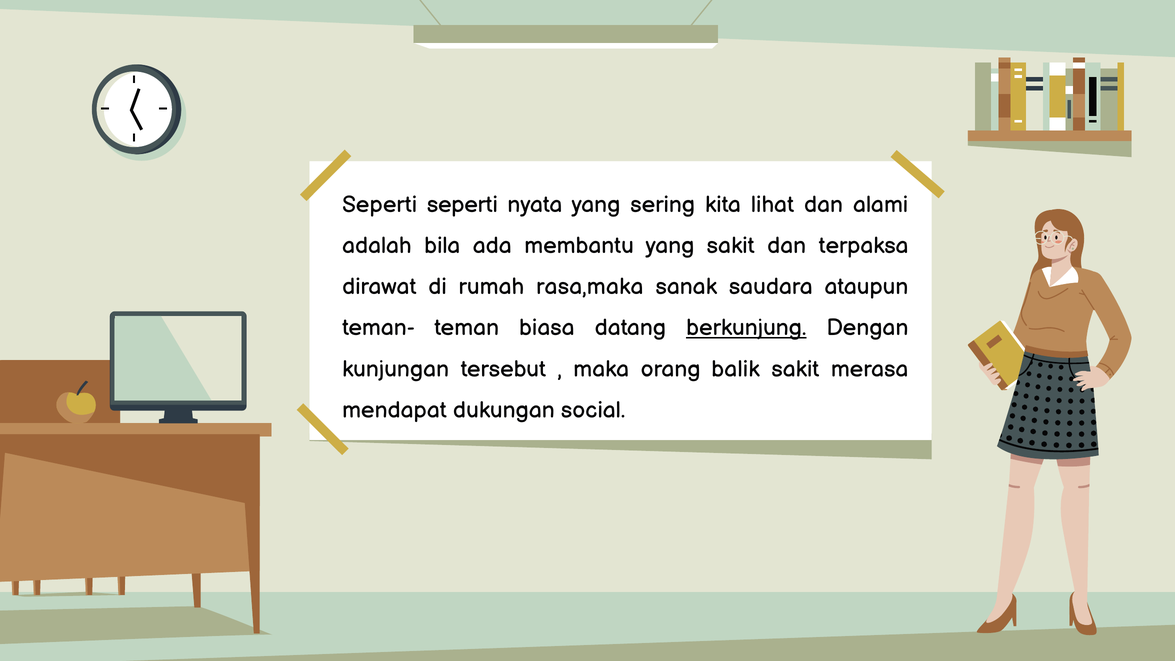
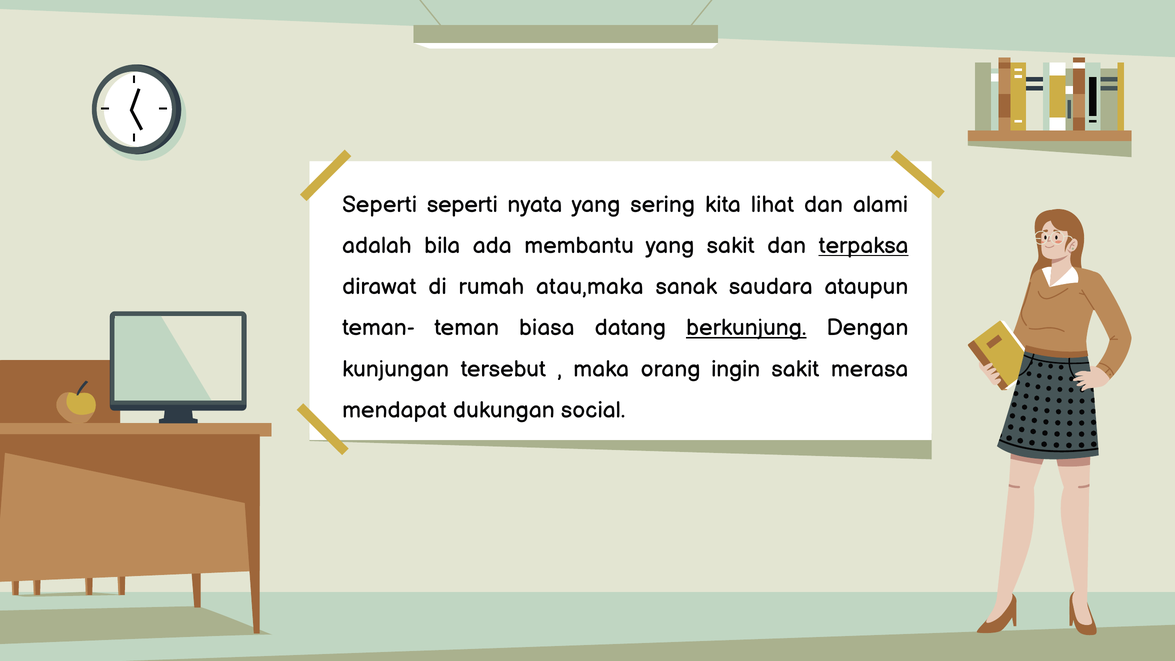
terpaksa underline: none -> present (864, 246)
rasa,maka: rasa,maka -> atau,maka (590, 287)
balik: balik -> ingin (736, 369)
